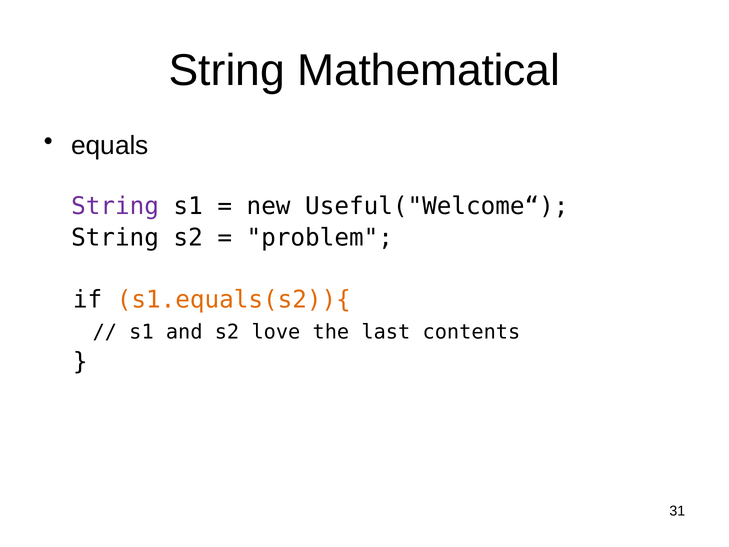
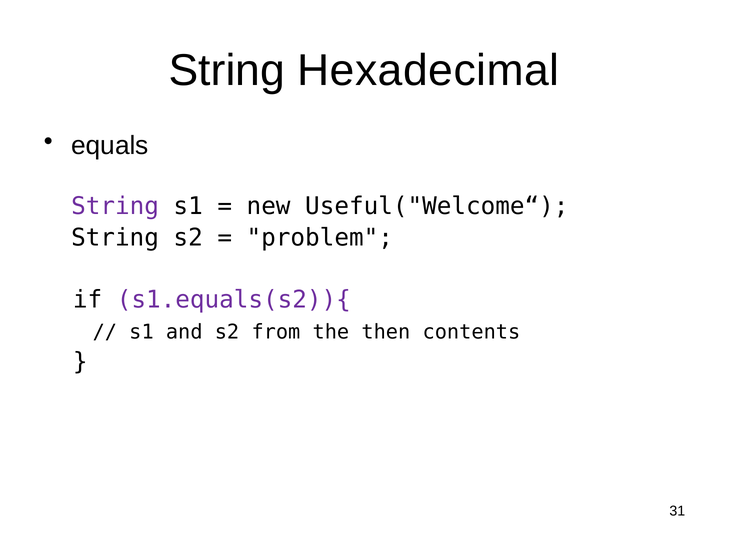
Mathematical: Mathematical -> Hexadecimal (428, 71)
s1.equals(s2)){ colour: orange -> purple (234, 300)
love: love -> from (276, 332)
last: last -> then (386, 332)
